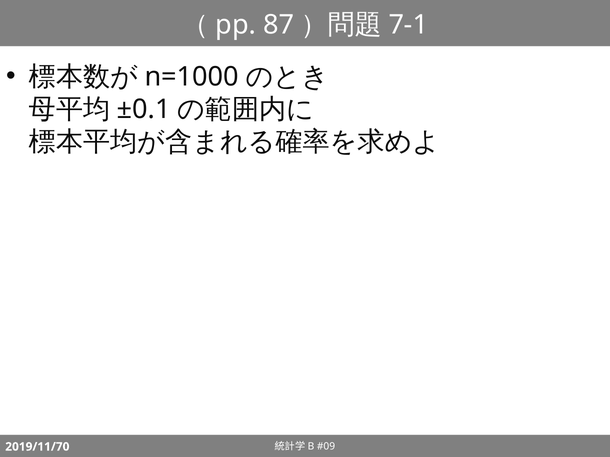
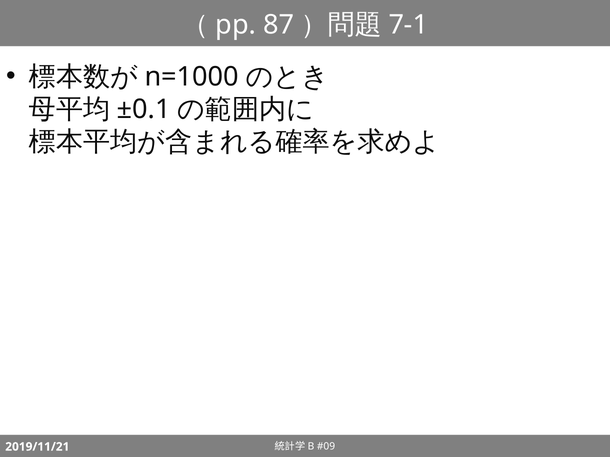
2019/11/70: 2019/11/70 -> 2019/11/21 (37, 447)
